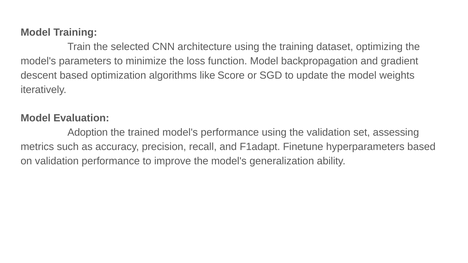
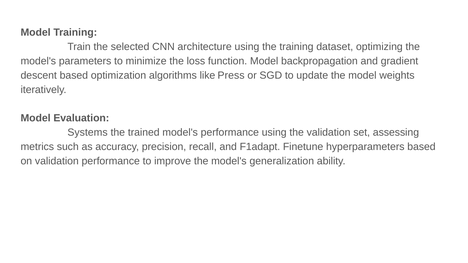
Score: Score -> Press (231, 75)
Adoption: Adoption -> Systems (88, 133)
